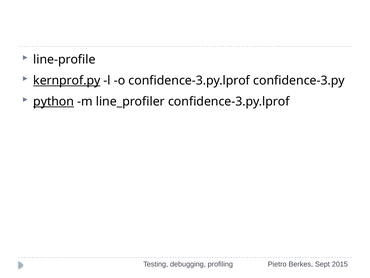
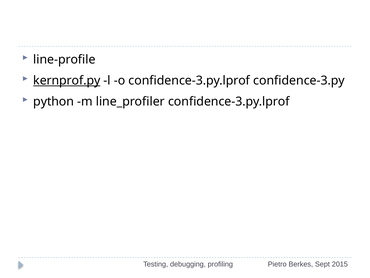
python underline: present -> none (54, 101)
